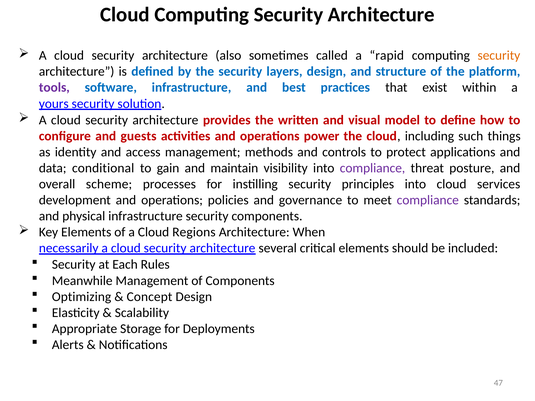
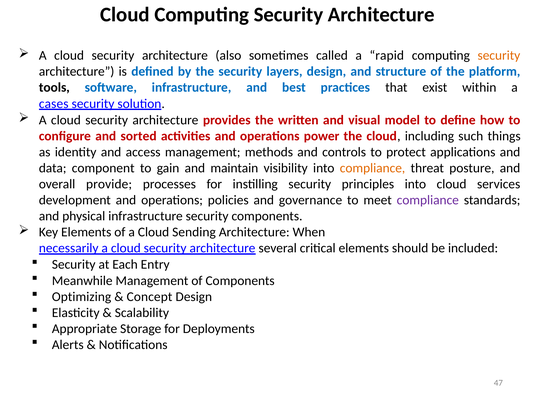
tools colour: purple -> black (54, 88)
yours: yours -> cases (54, 104)
guests: guests -> sorted (139, 136)
conditional: conditional -> component (103, 168)
compliance colour: purple -> orange (373, 168)
scheme: scheme -> provide (109, 184)
Regions: Regions -> Sending (194, 232)
Rules: Rules -> Entry (155, 265)
